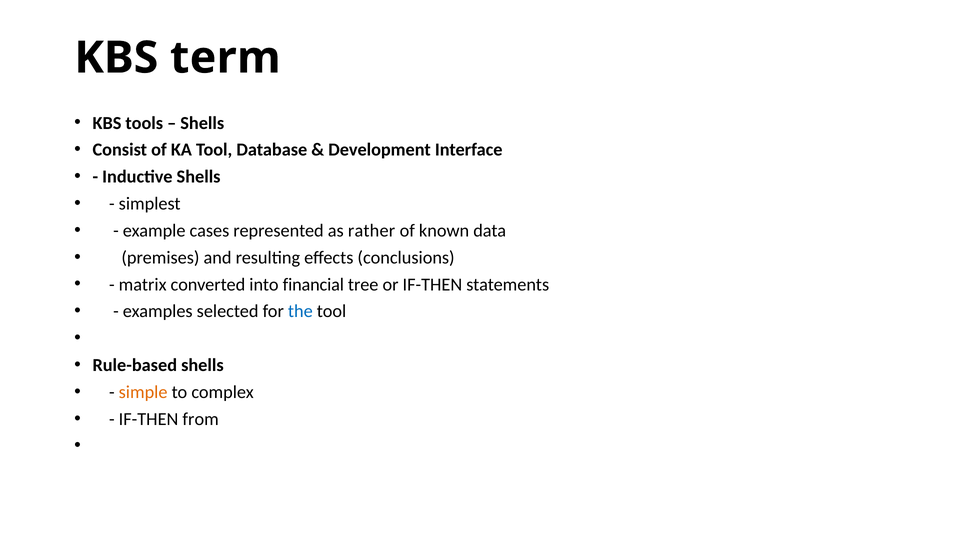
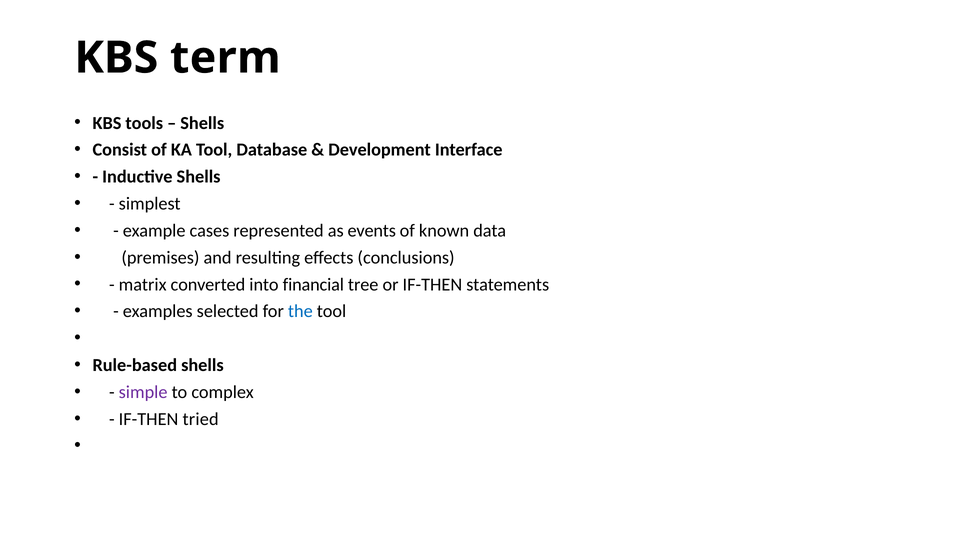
rather: rather -> events (372, 230)
simple colour: orange -> purple (143, 392)
from: from -> tried (201, 419)
